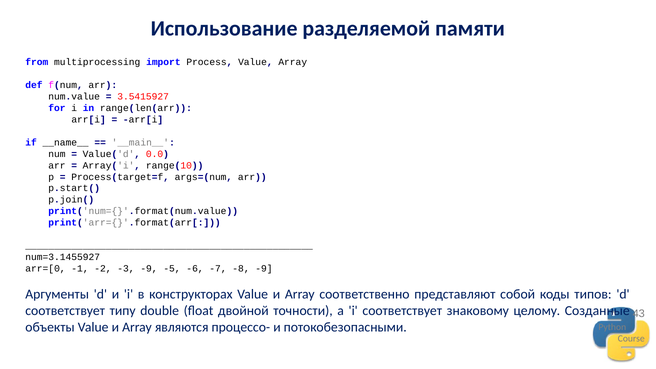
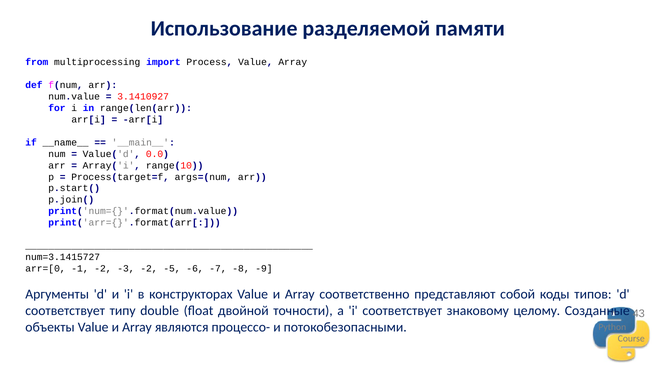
3.5415927: 3.5415927 -> 3.1410927 (143, 96)
num=3.1455927: num=3.1455927 -> num=3.1415727 (63, 257)
-3 -9: -9 -> -2 (149, 269)
